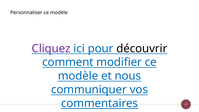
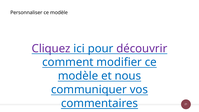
découvrir colour: black -> purple (142, 49)
